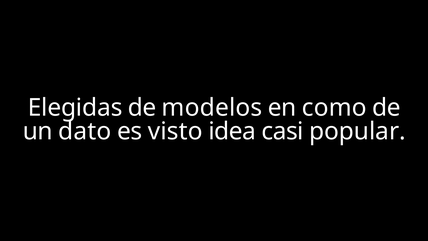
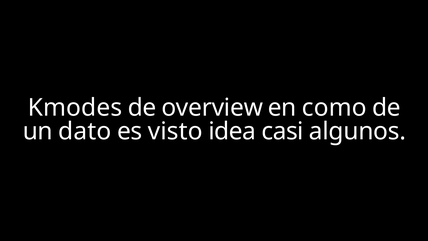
Elegidas: Elegidas -> Kmodes (75, 108)
modelos: modelos -> overview (212, 108)
popular: popular -> algunos (357, 131)
